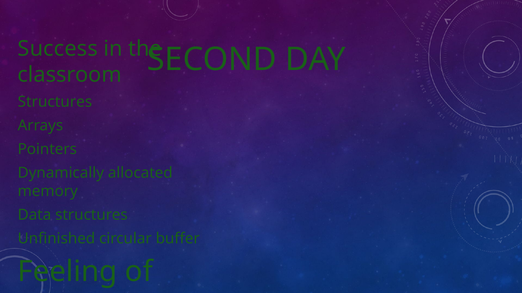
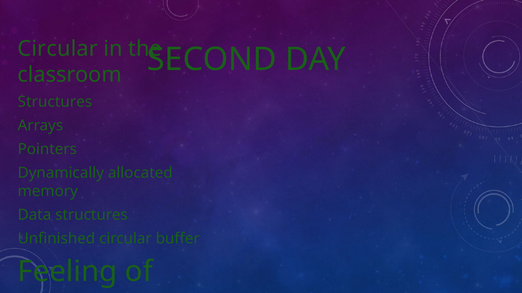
Success: Success -> Circular (58, 49)
